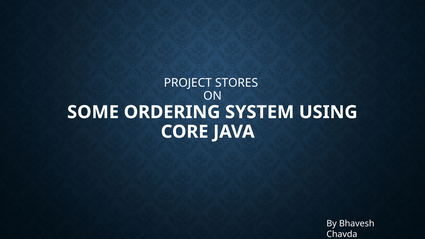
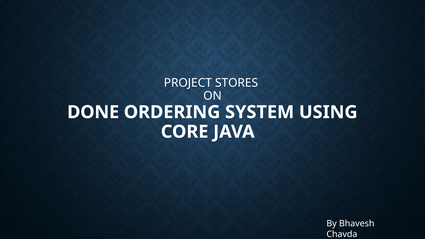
SOME: SOME -> DONE (93, 112)
